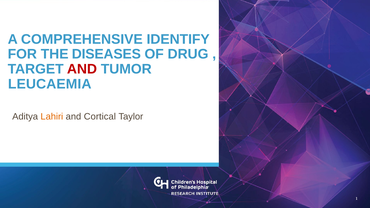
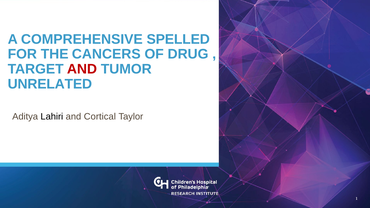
IDENTIFY: IDENTIFY -> SPELLED (178, 39)
DISEASES: DISEASES -> CANCERS (106, 54)
LEUCAEMIA: LEUCAEMIA -> UNRELATED (50, 84)
Lahiri colour: orange -> black (52, 117)
